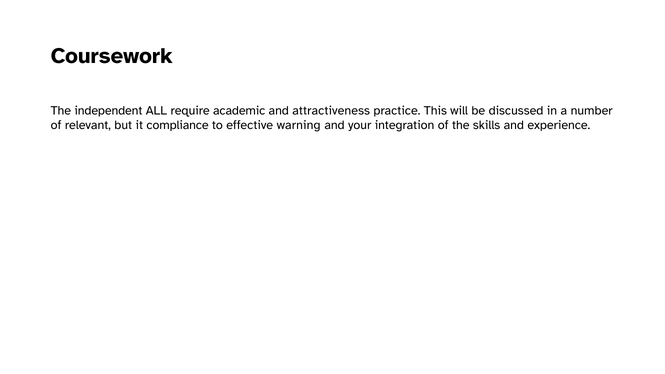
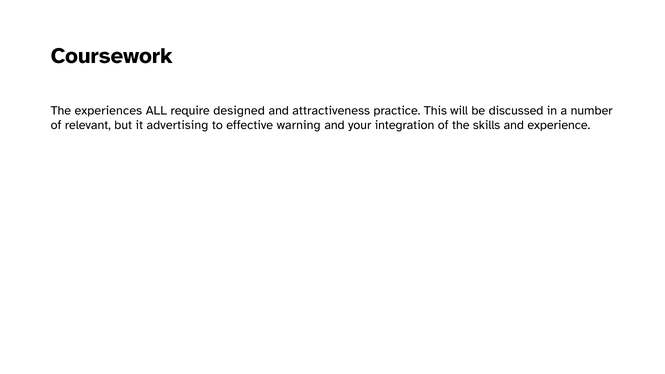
independent: independent -> experiences (108, 110)
academic: academic -> designed (239, 110)
compliance: compliance -> advertising (177, 125)
